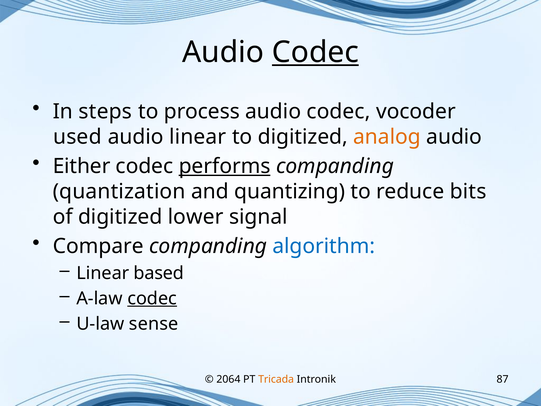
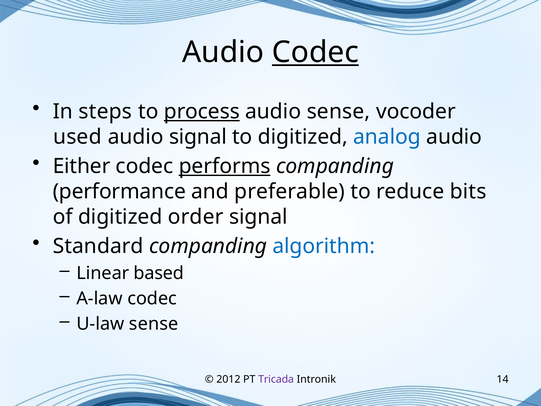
process underline: none -> present (202, 111)
codec: codec -> sense (338, 111)
audio linear: linear -> signal (198, 137)
analog colour: orange -> blue (387, 137)
quantization: quantization -> performance (119, 191)
quantizing: quantizing -> preferable (290, 191)
lower: lower -> order (196, 217)
Compare: Compare -> Standard (98, 246)
codec underline: present -> none (152, 298)
2064: 2064 -> 2012 (228, 379)
Tricada colour: orange -> purple (276, 379)
87: 87 -> 14 (503, 379)
